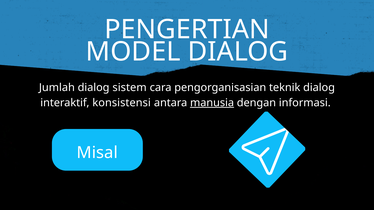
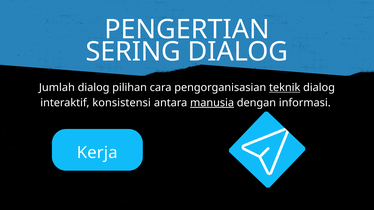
MODEL: MODEL -> SERING (133, 52)
sistem: sistem -> pilihan (130, 88)
teknik underline: none -> present (285, 88)
Misal: Misal -> Kerja (97, 153)
